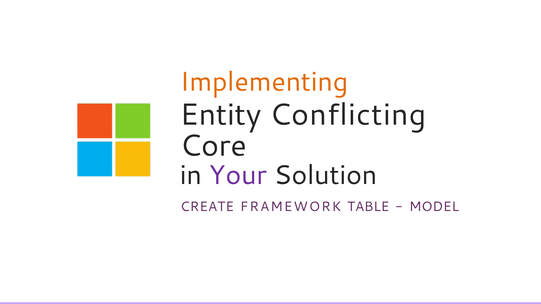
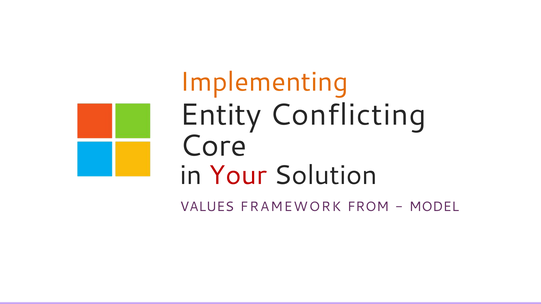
Your colour: purple -> red (238, 175)
CREATE: CREATE -> VALUES (207, 207)
TABLE: TABLE -> FROM (368, 207)
